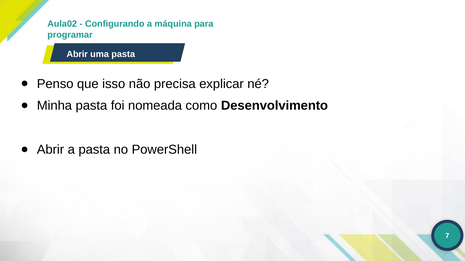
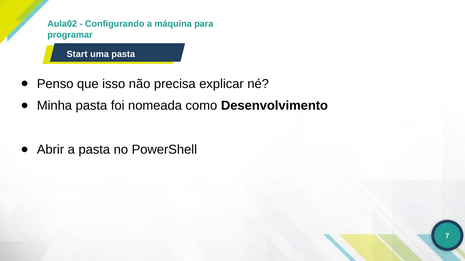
Abrir: Abrir -> Start (77, 54)
